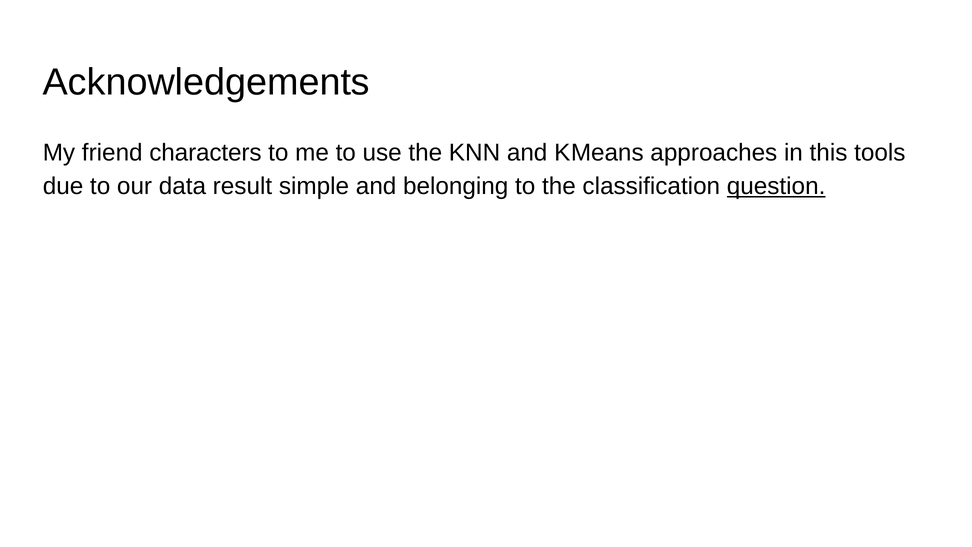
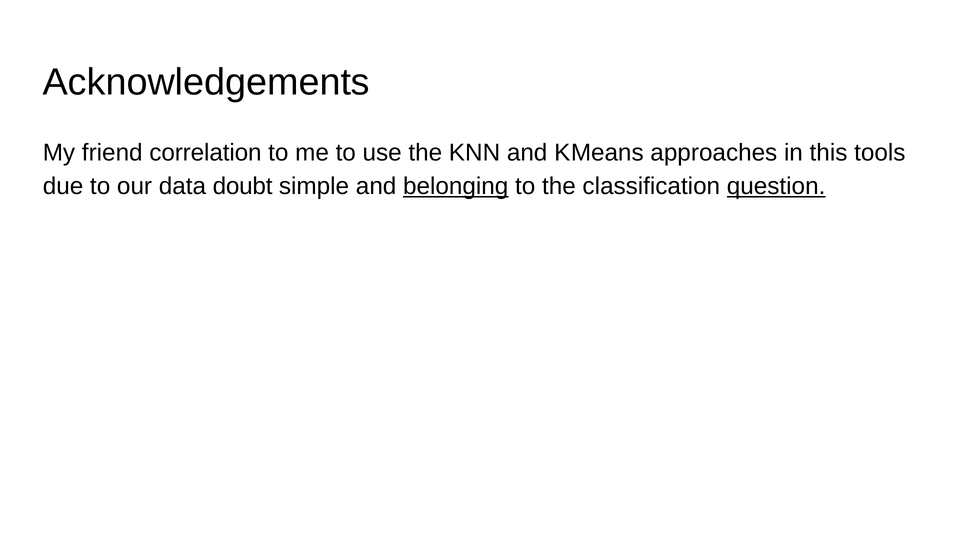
characters: characters -> correlation (205, 153)
result: result -> doubt (243, 186)
belonging underline: none -> present (456, 186)
